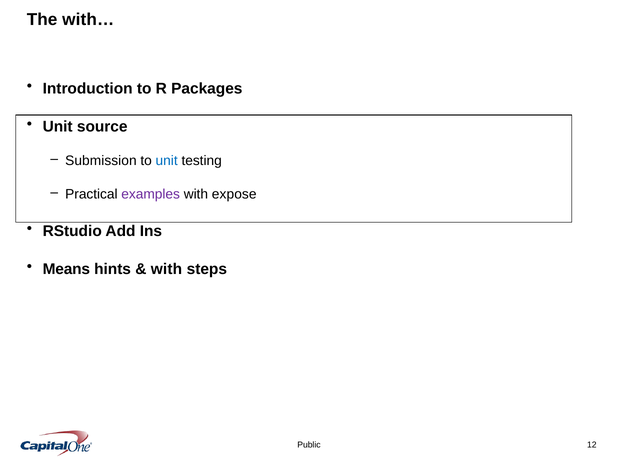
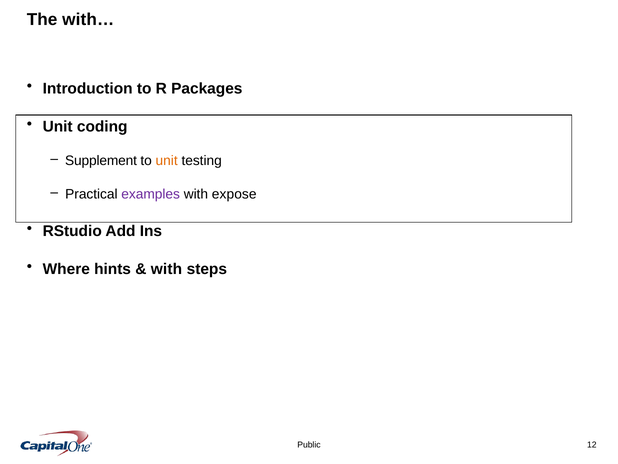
source: source -> coding (102, 126)
Submission: Submission -> Supplement (101, 161)
unit colour: blue -> orange (167, 161)
Means: Means -> Where (66, 269)
